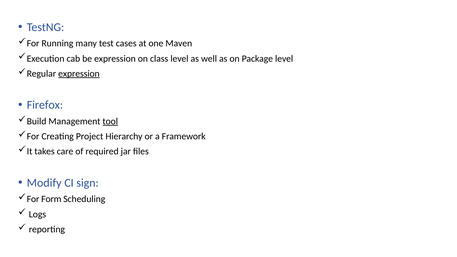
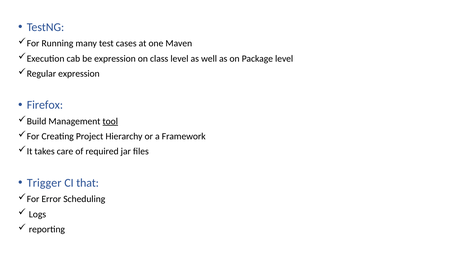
expression underline: present -> none (79, 74)
Modify: Modify -> Trigger (44, 183)
sign: sign -> that (88, 183)
Form: Form -> Error (51, 199)
